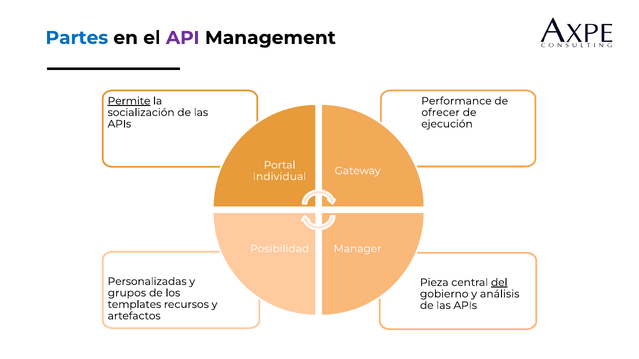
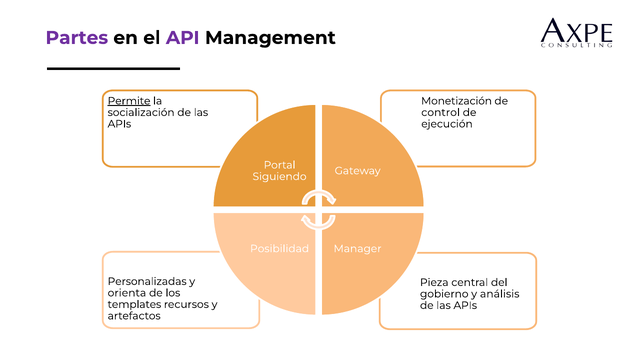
Partes colour: blue -> purple (77, 38)
Performance: Performance -> Monetización (457, 101)
ofrecer: ofrecer -> control (441, 113)
Individual: Individual -> Siguiendo (280, 177)
del underline: present -> none (499, 283)
grupos: grupos -> orienta (127, 293)
